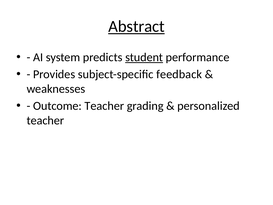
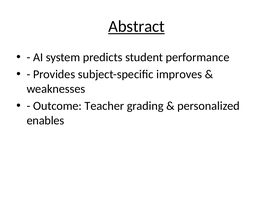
student underline: present -> none (144, 57)
feedback: feedback -> improves (179, 74)
teacher: teacher -> enables (45, 120)
